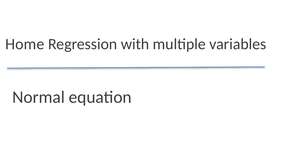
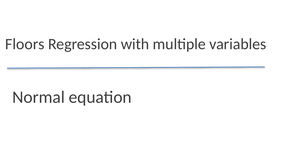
Home: Home -> Floors (25, 44)
